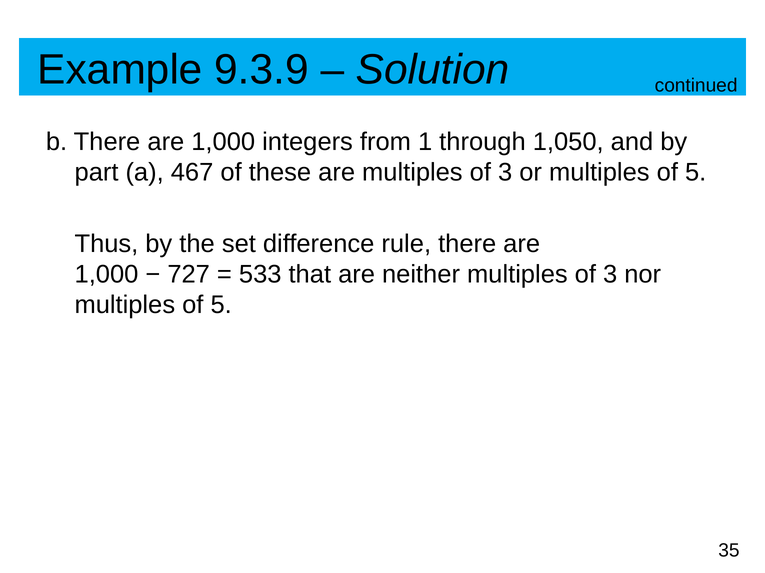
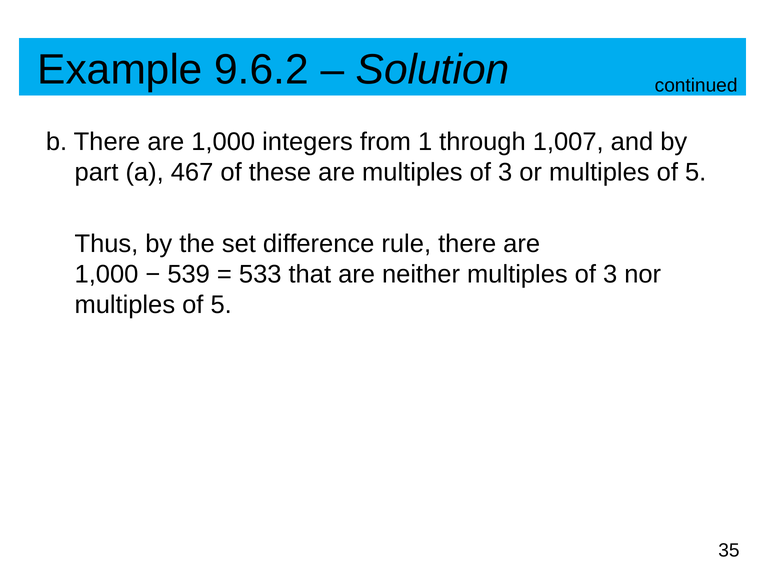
9.3.9: 9.3.9 -> 9.6.2 (262, 70)
1,050: 1,050 -> 1,007 (568, 142)
727: 727 -> 539 (189, 275)
